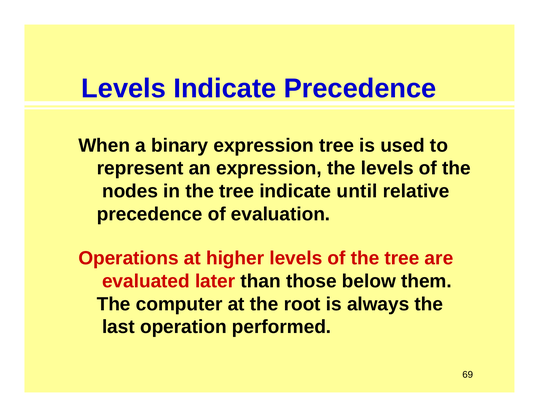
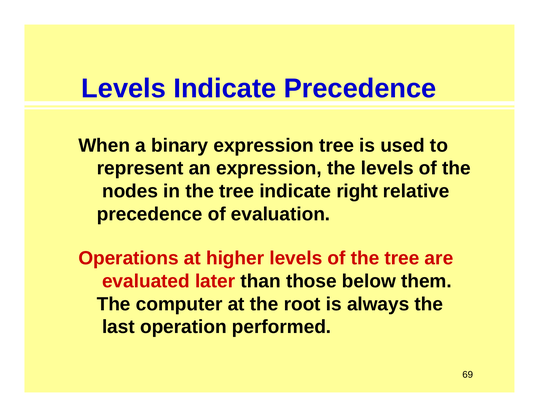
until: until -> right (357, 191)
